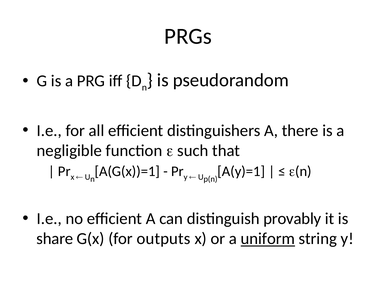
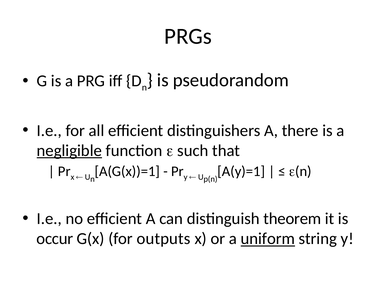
negligible underline: none -> present (69, 151)
provably: provably -> theorem (292, 219)
share: share -> occur (55, 239)
